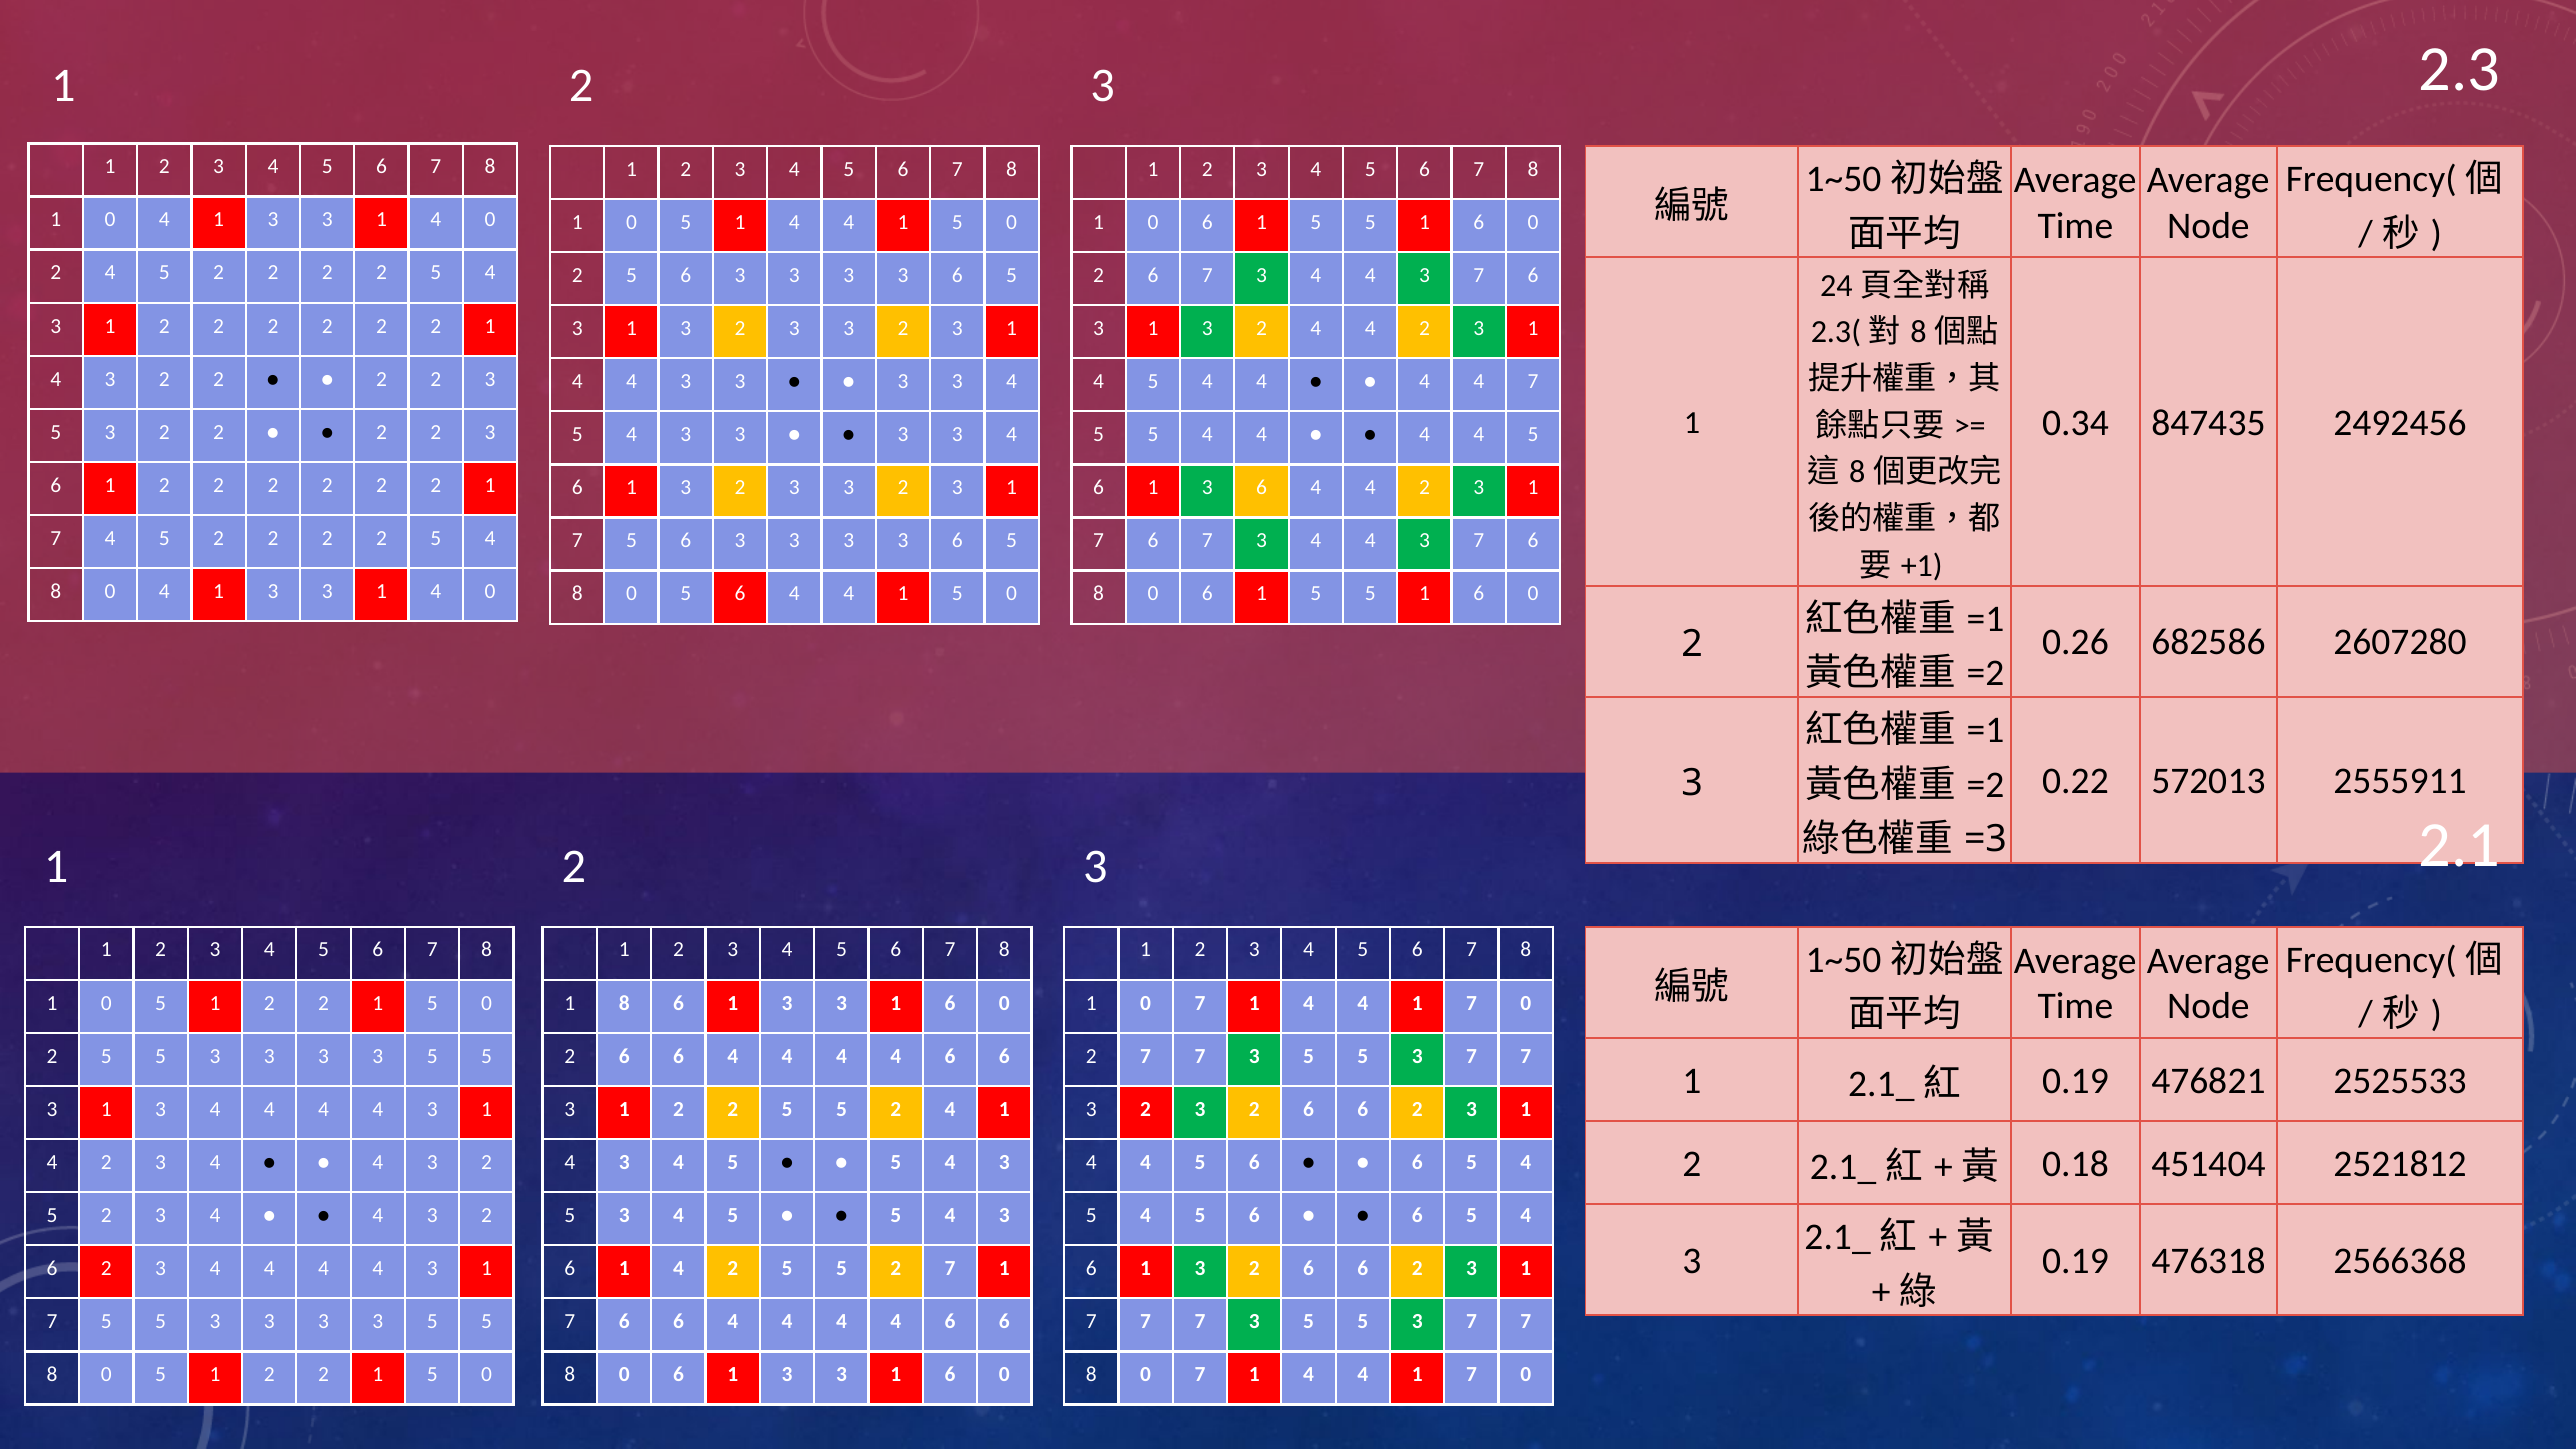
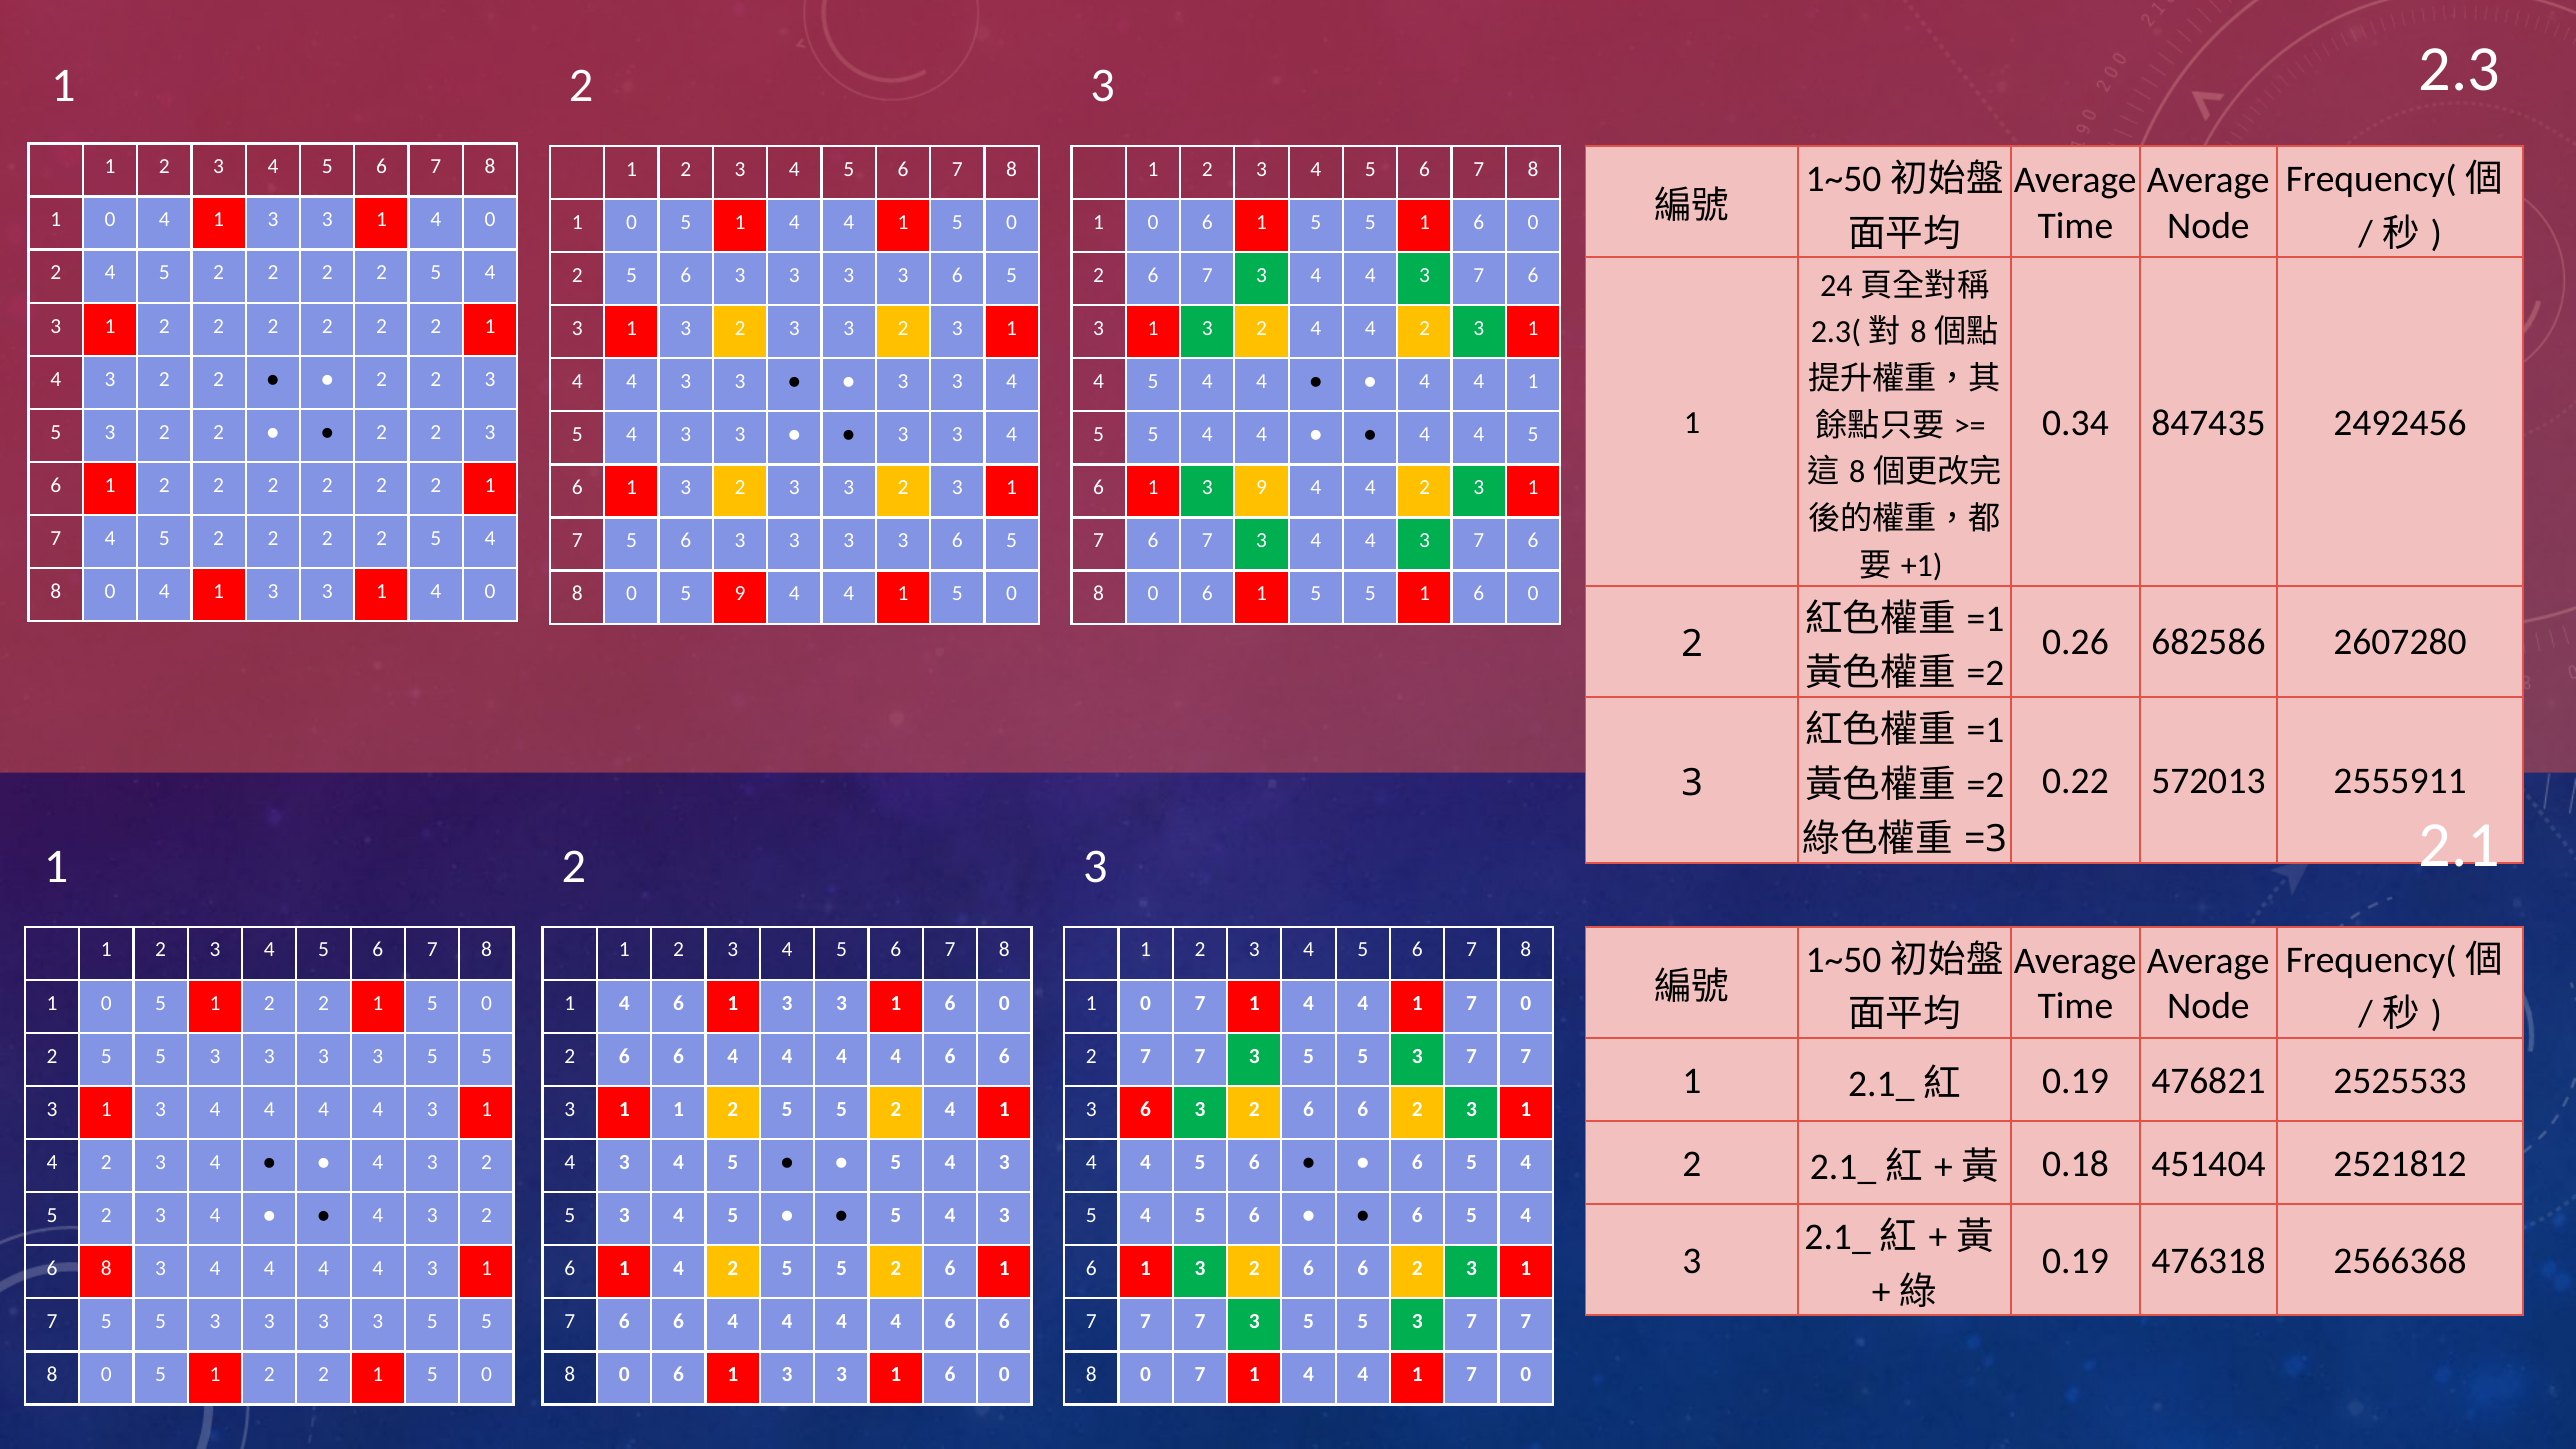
7: 7 -> 1 (1533, 381)
1 3 6: 6 -> 9 (1262, 488)
0 5 6: 6 -> 9 (740, 594)
8: 8 -> 4 (624, 1003)
2: 2 -> 1 (679, 1109)
2: 2 -> 6 (1146, 1109)
2: 2 -> 8 (106, 1268)
5 2 7: 7 -> 6 (950, 1268)
